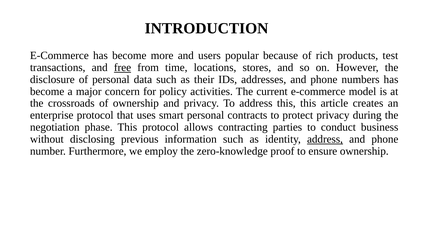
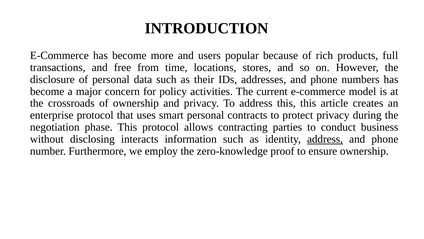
test: test -> full (390, 55)
free underline: present -> none (123, 67)
previous: previous -> interacts (140, 139)
